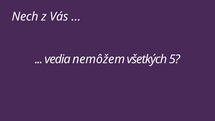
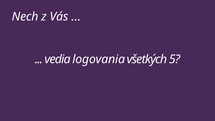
nemôžem: nemôžem -> logovania (99, 59)
